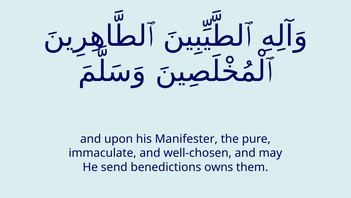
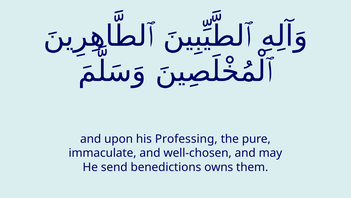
Manifester: Manifester -> Professing (186, 139)
